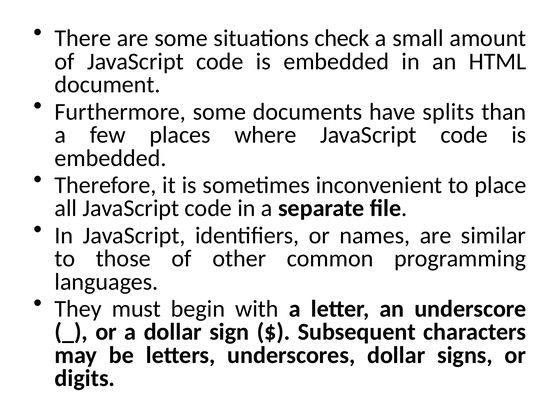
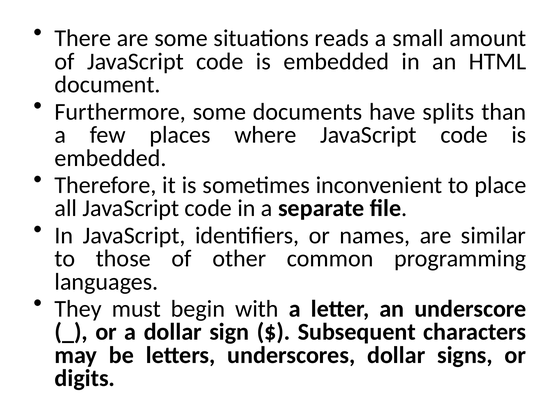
check: check -> reads (342, 38)
